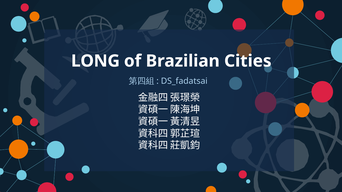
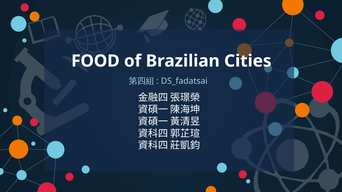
LONG: LONG -> FOOD (95, 61)
